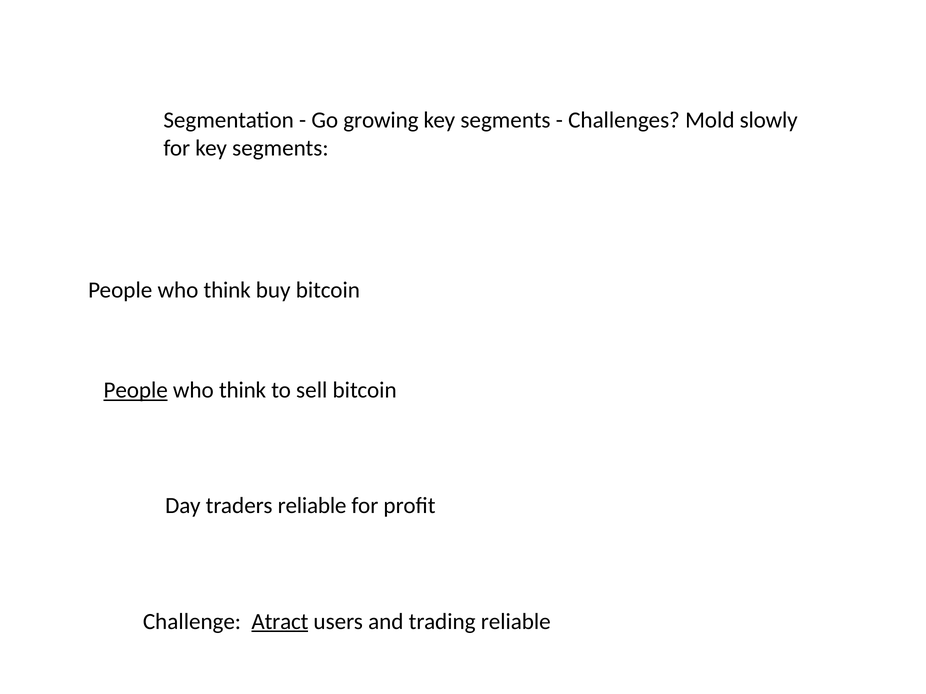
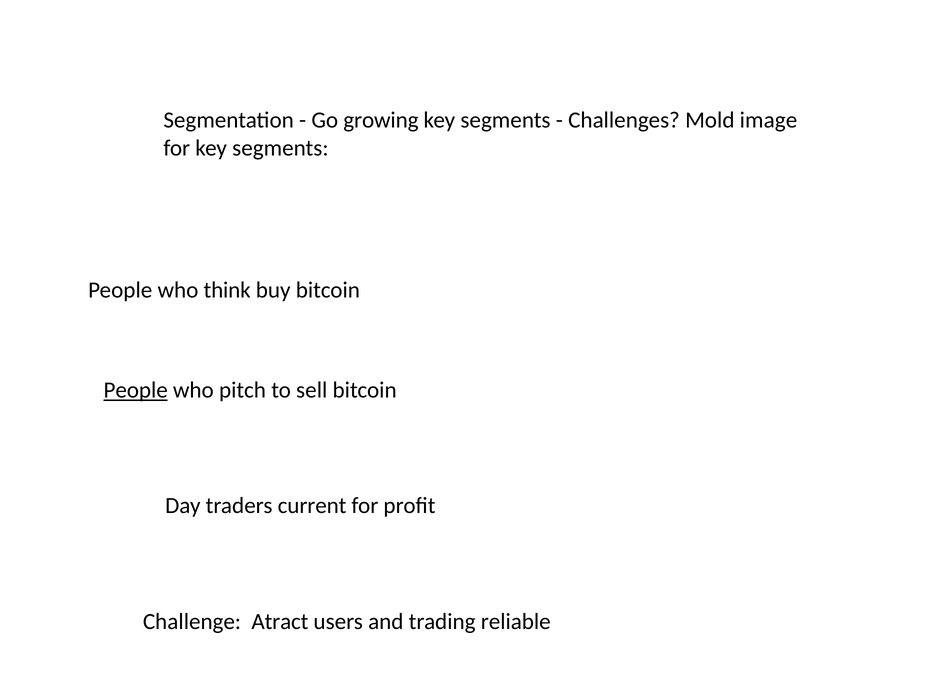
slowly: slowly -> image (769, 120)
think: think -> pitch (243, 390)
traders reliable: reliable -> current (312, 506)
Atract underline: present -> none (280, 622)
